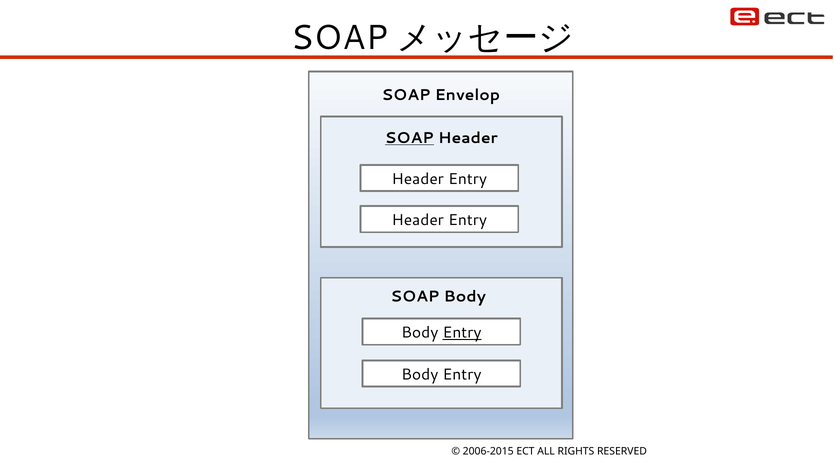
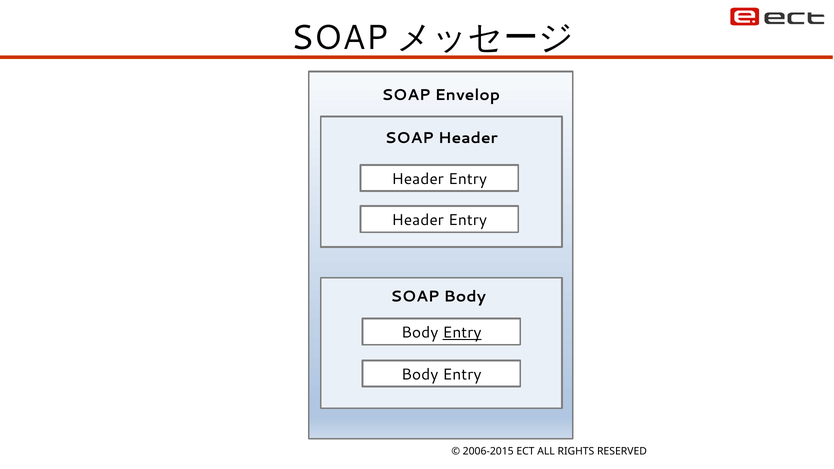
SOAP underline: present -> none (409, 138)
